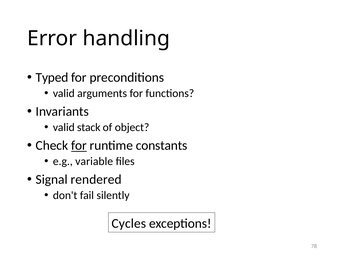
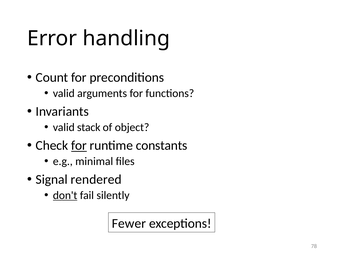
Typed: Typed -> Count (52, 78)
variable: variable -> minimal (94, 161)
don't underline: none -> present (65, 195)
Cycles: Cycles -> Fewer (129, 223)
